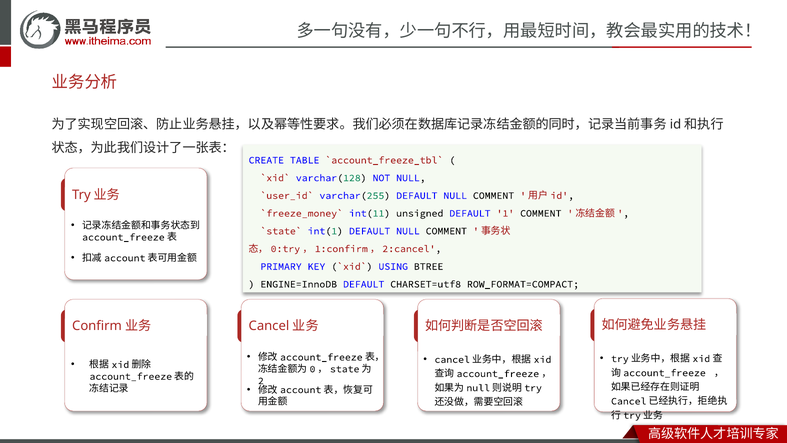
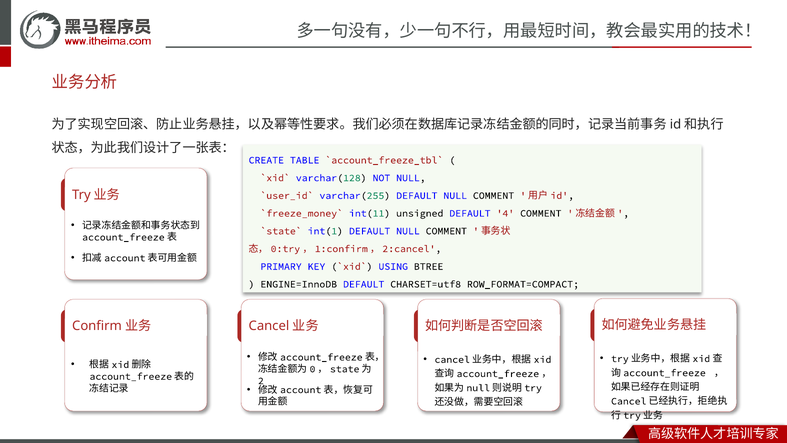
1: 1 -> 4 (505, 213)
